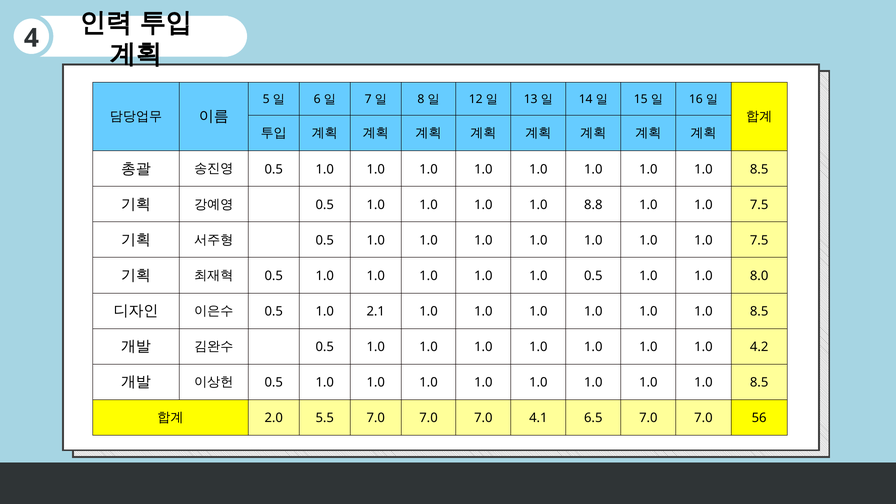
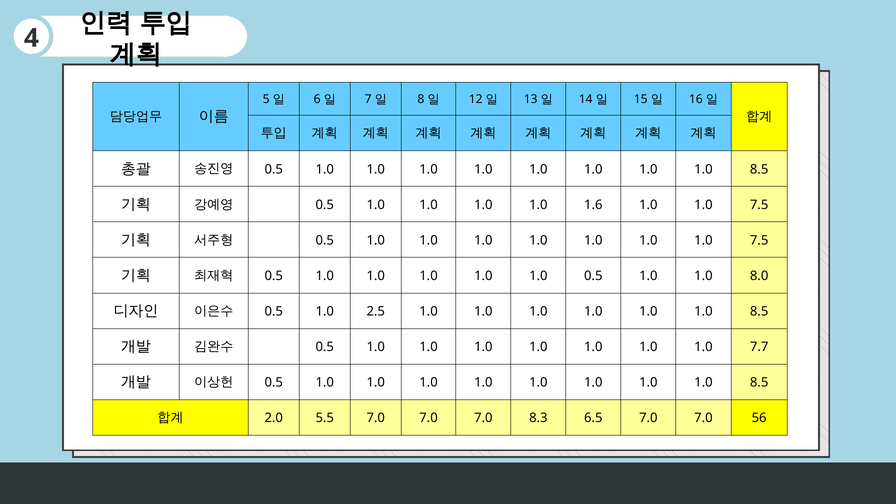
8.8: 8.8 -> 1.6 (593, 205)
2.1: 2.1 -> 2.5 (376, 312)
4.2: 4.2 -> 7.7 (759, 347)
4.1: 4.1 -> 8.3 (538, 418)
